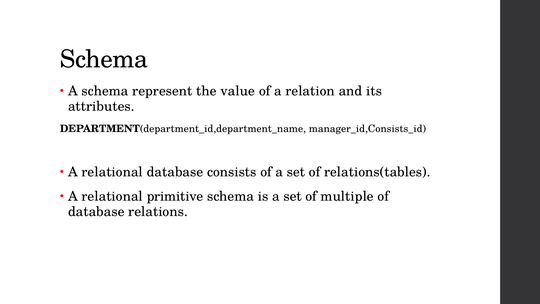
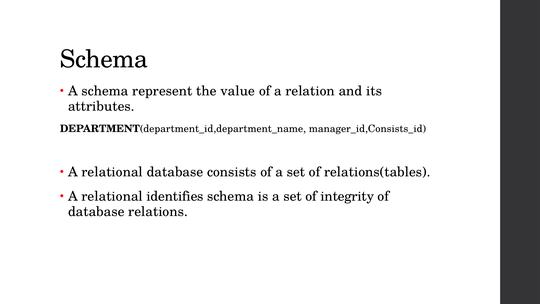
primitive: primitive -> identifies (175, 196)
multiple: multiple -> integrity (347, 196)
